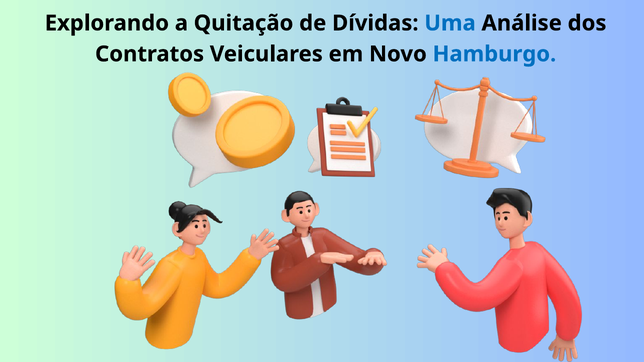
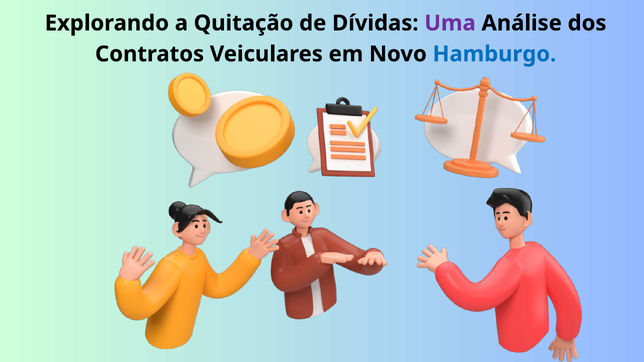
Uma colour: blue -> purple (450, 23)
